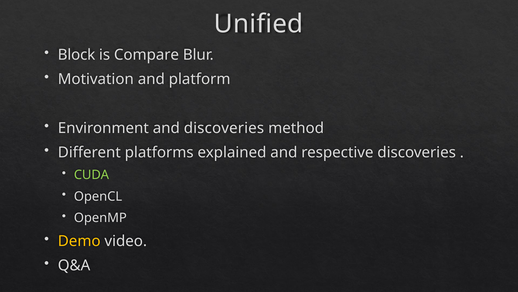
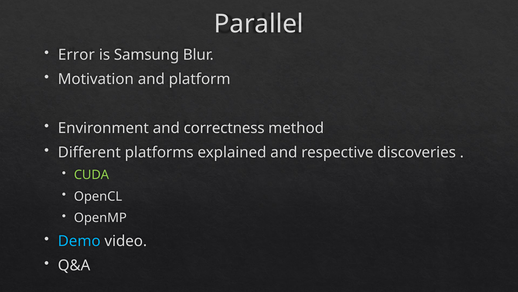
Unified: Unified -> Parallel (259, 24)
Block: Block -> Error (76, 55)
Compare: Compare -> Samsung (147, 55)
and discoveries: discoveries -> correctness (224, 128)
Demo colour: yellow -> light blue (79, 241)
